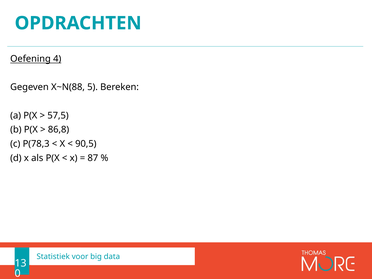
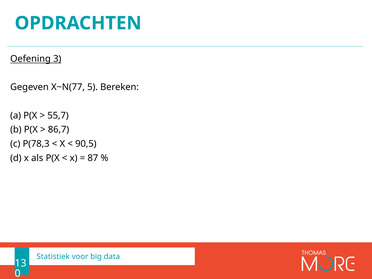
4: 4 -> 3 (57, 59)
X~N(88: X~N(88 -> X~N(77 (68, 87)
57,5: 57,5 -> 55,7 (58, 115)
86,8: 86,8 -> 86,7 (59, 130)
